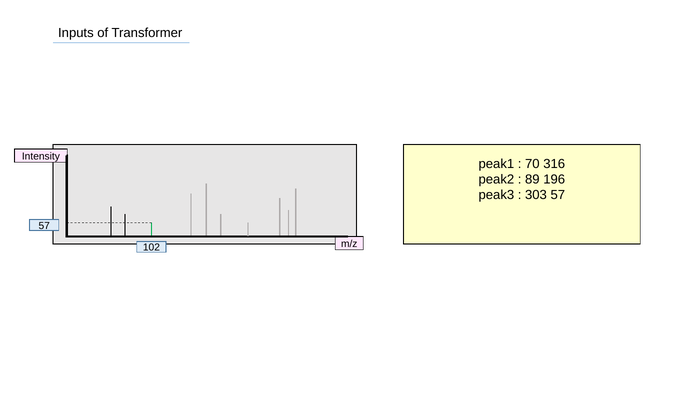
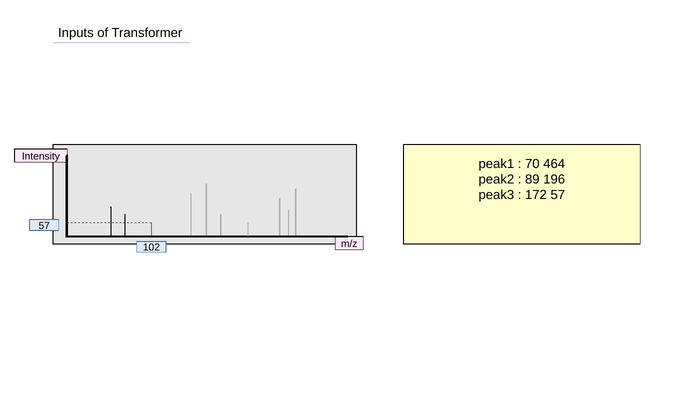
316: 316 -> 464 (554, 164)
303: 303 -> 172 (536, 195)
